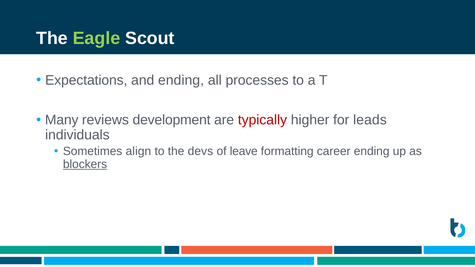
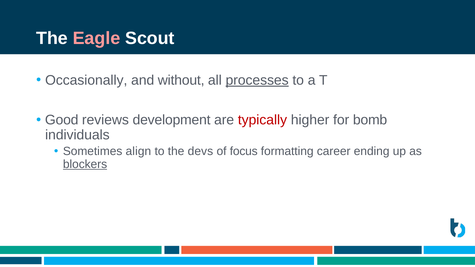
Eagle colour: light green -> pink (97, 38)
Expectations: Expectations -> Occasionally (86, 80)
and ending: ending -> without (181, 80)
processes underline: none -> present (257, 80)
Many: Many -> Good (62, 120)
leads: leads -> bomb (370, 120)
leave: leave -> focus (244, 151)
